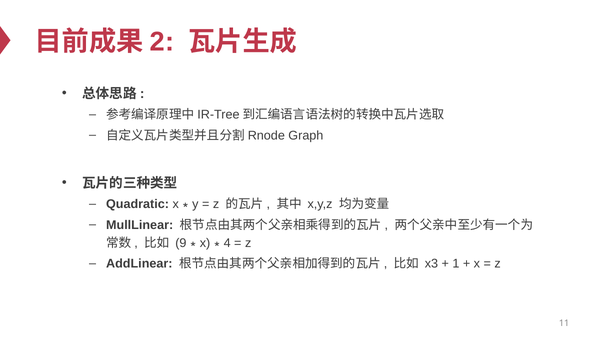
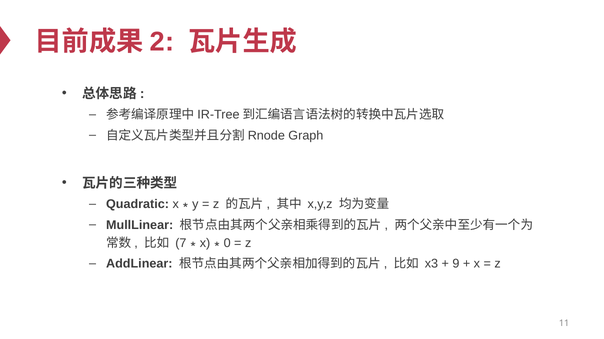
9: 9 -> 7 (181, 244)
4: 4 -> 0 (227, 244)
1: 1 -> 9 (456, 264)
